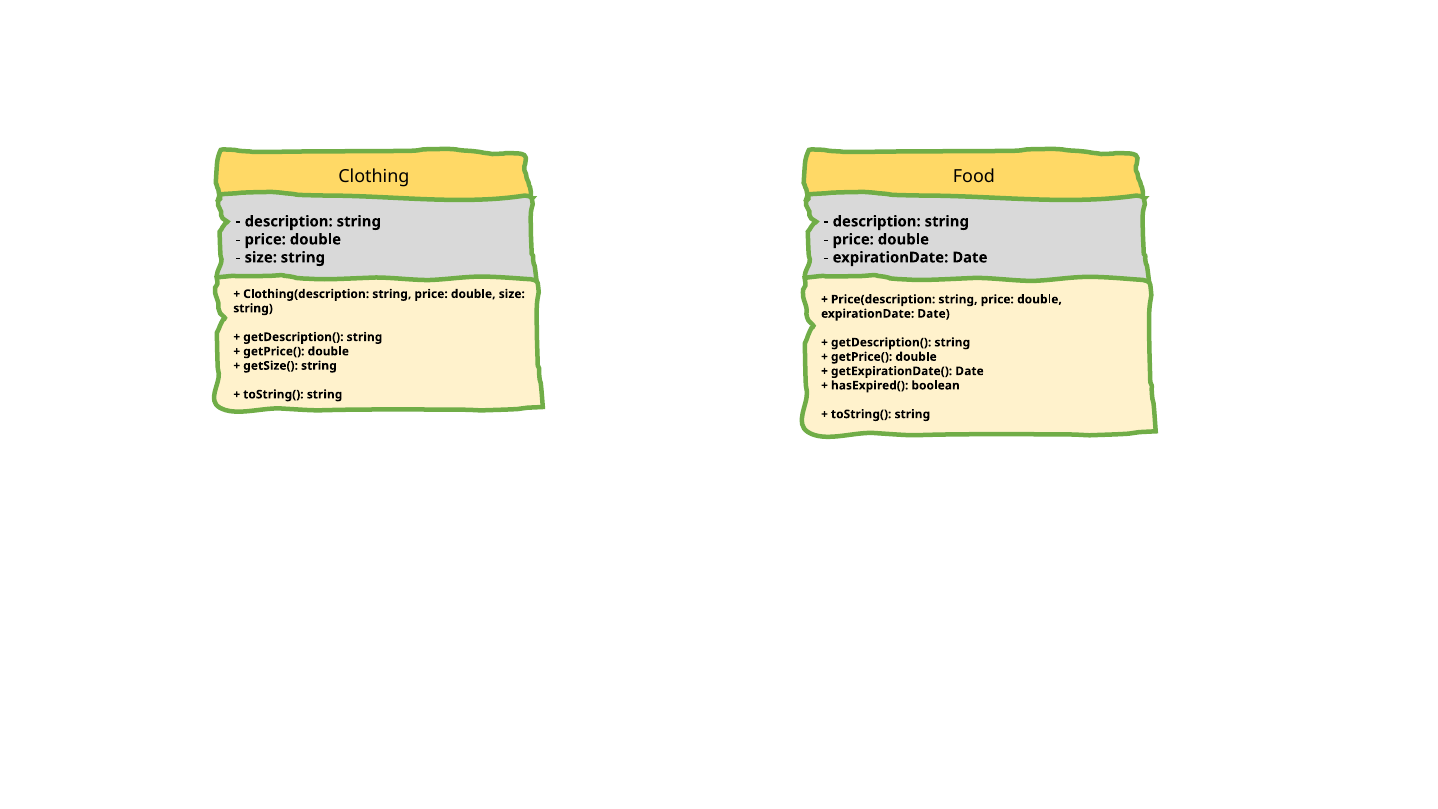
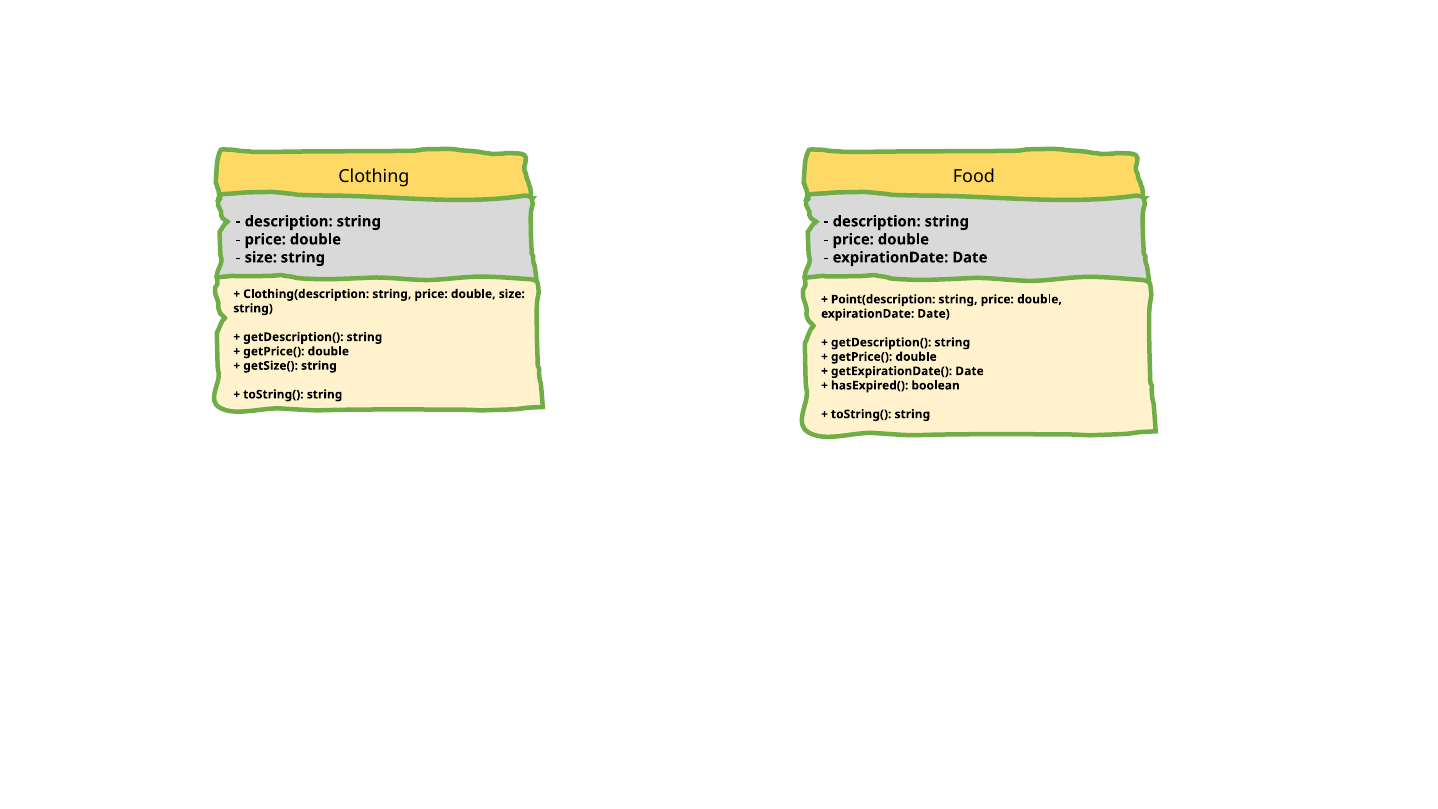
Price(description: Price(description -> Point(description (883, 299)
